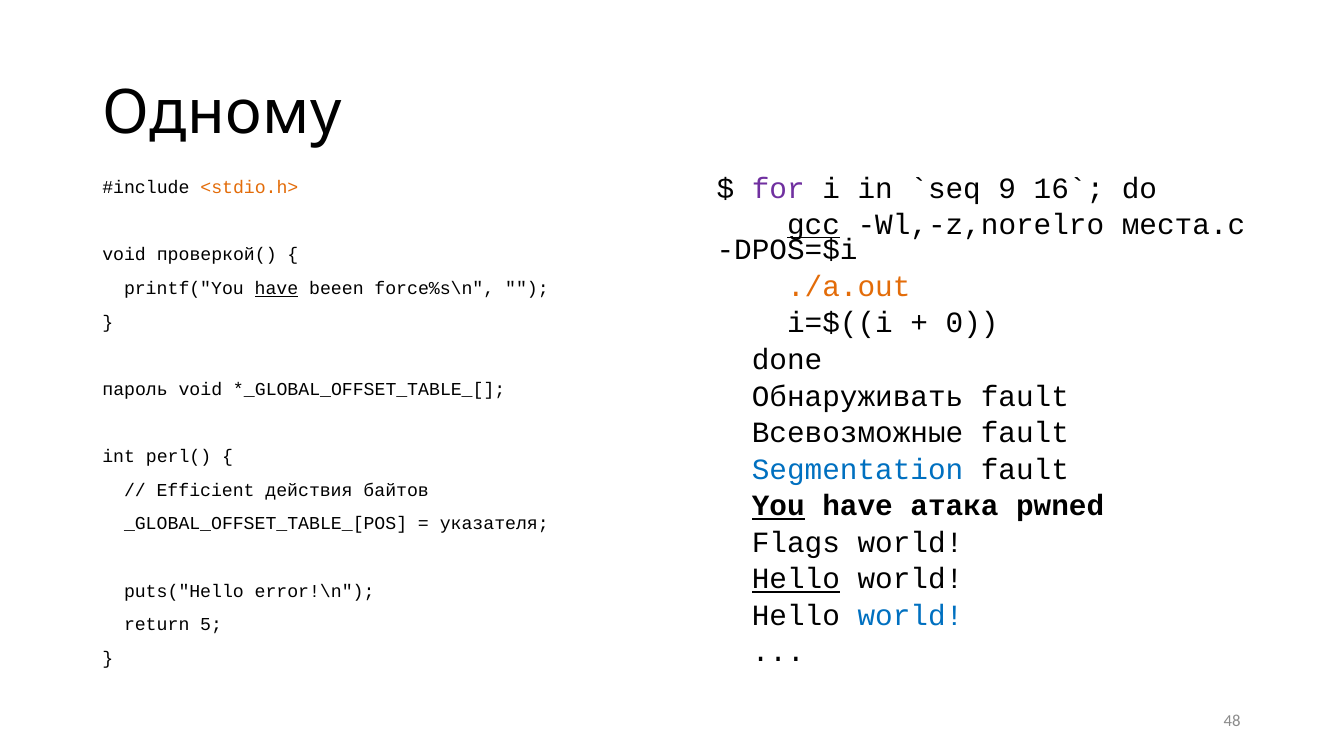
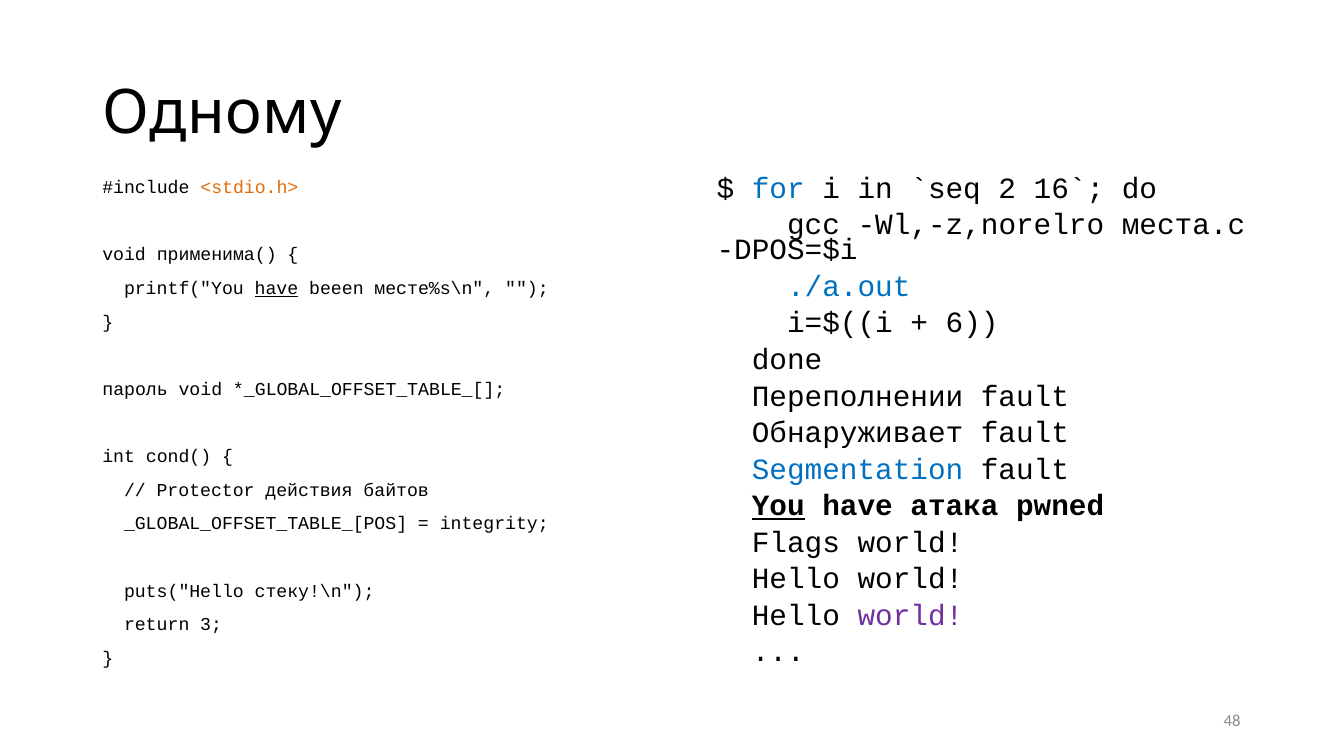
for colour: purple -> blue (778, 188)
9: 9 -> 2 (1007, 188)
gcc underline: present -> none (814, 225)
проверкой(: проверкой( -> применима( (217, 255)
./a.out colour: orange -> blue (849, 287)
force%s\n: force%s\n -> месте%s\n (434, 289)
0: 0 -> 6 (972, 323)
Обнаруживать: Обнаруживать -> Переполнении (858, 397)
Всевозможные: Всевозможные -> Обнаруживает (858, 433)
perl(: perl( -> cond( (179, 457)
Efficient: Efficient -> Protector (206, 490)
указателя: указателя -> integrity (494, 524)
Hello underline: present -> none (796, 579)
error!\n: error!\n -> стеку!\n (315, 591)
world colour: blue -> purple (910, 616)
5: 5 -> 3 (211, 625)
